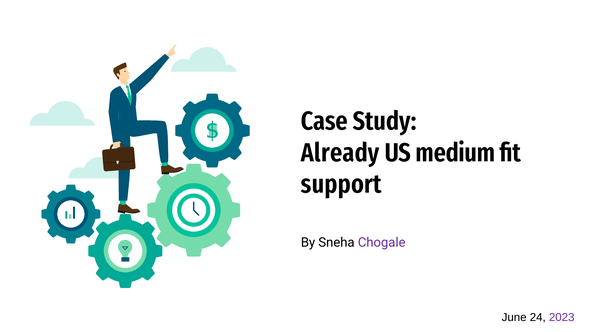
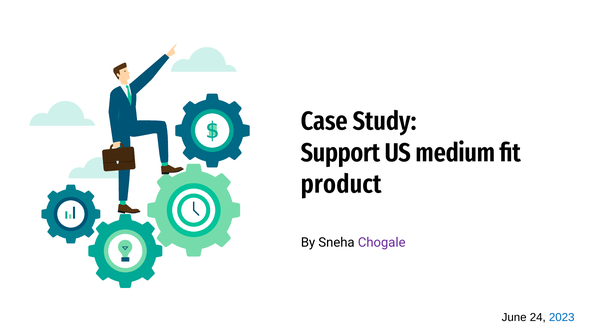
Already: Already -> Support (340, 153)
support: support -> product (341, 184)
2023 colour: purple -> blue (562, 317)
